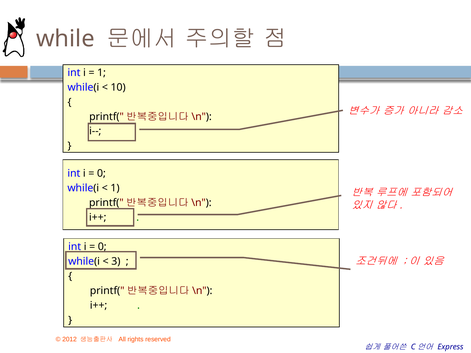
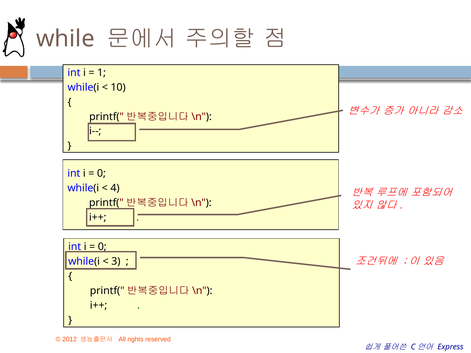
1: 1 -> 4 (115, 188)
